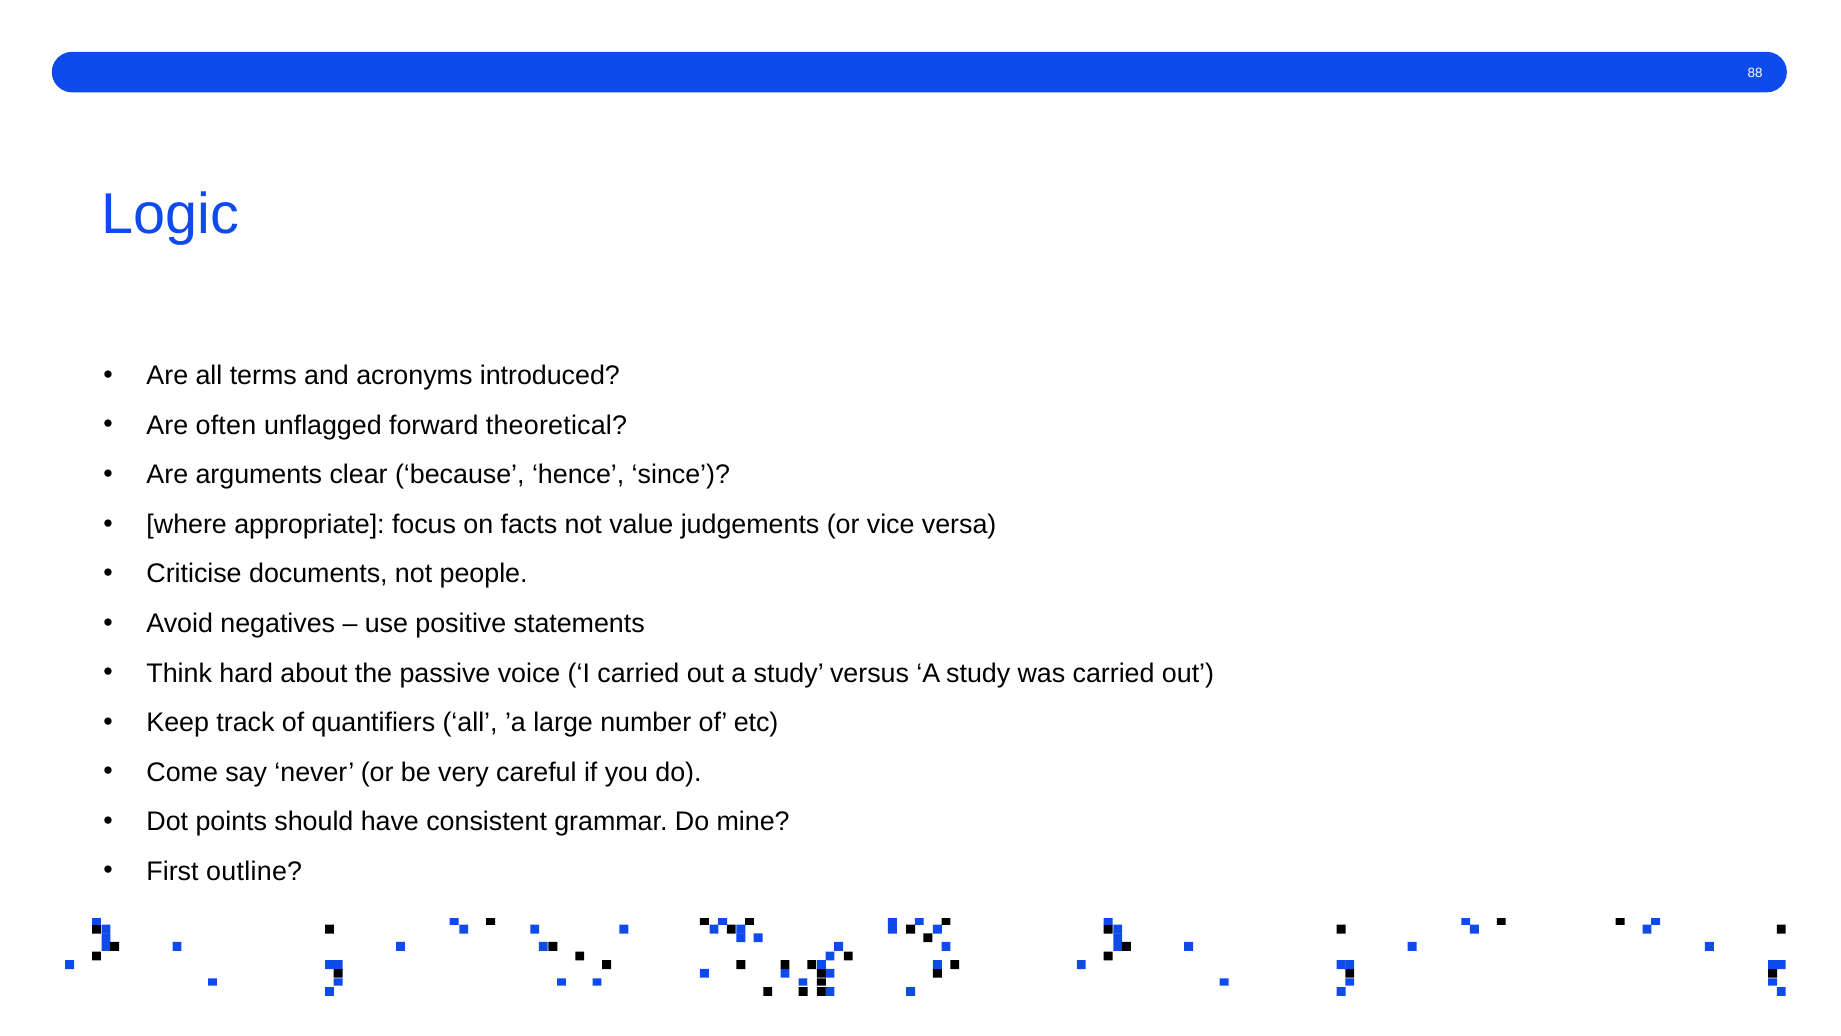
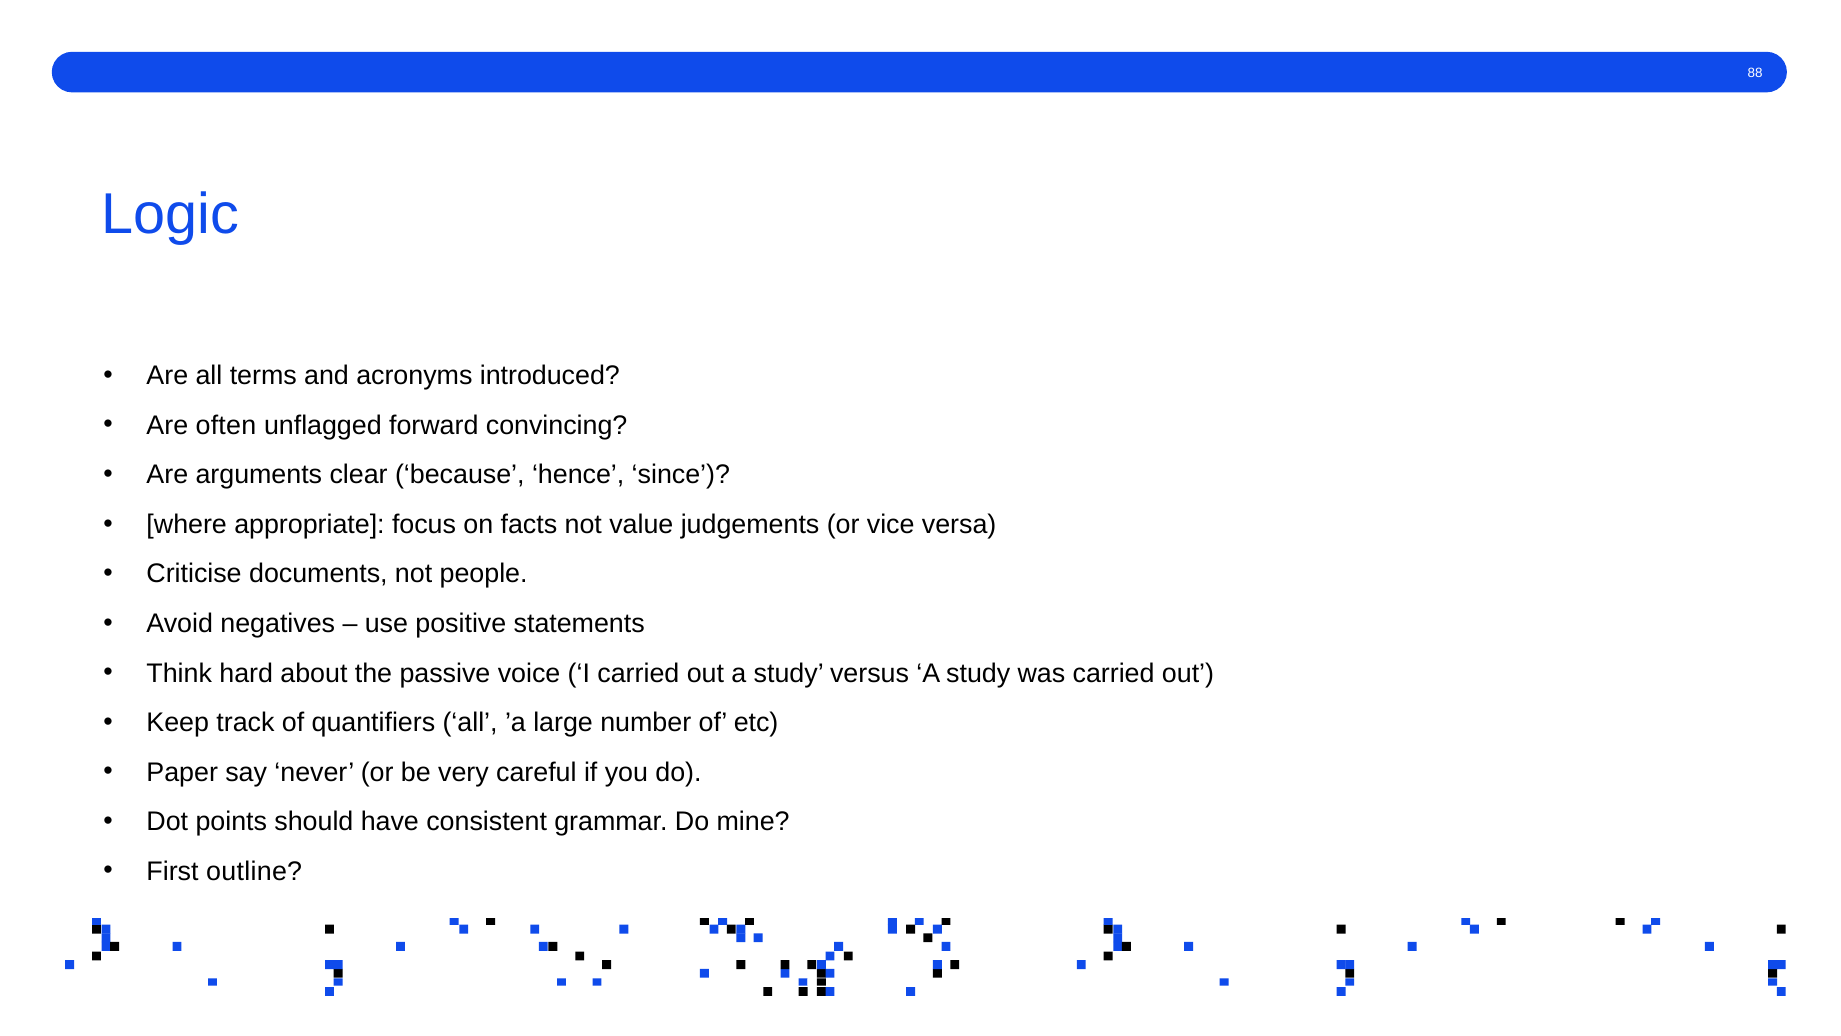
theoretical: theoretical -> convincing (557, 425)
Come: Come -> Paper (182, 772)
